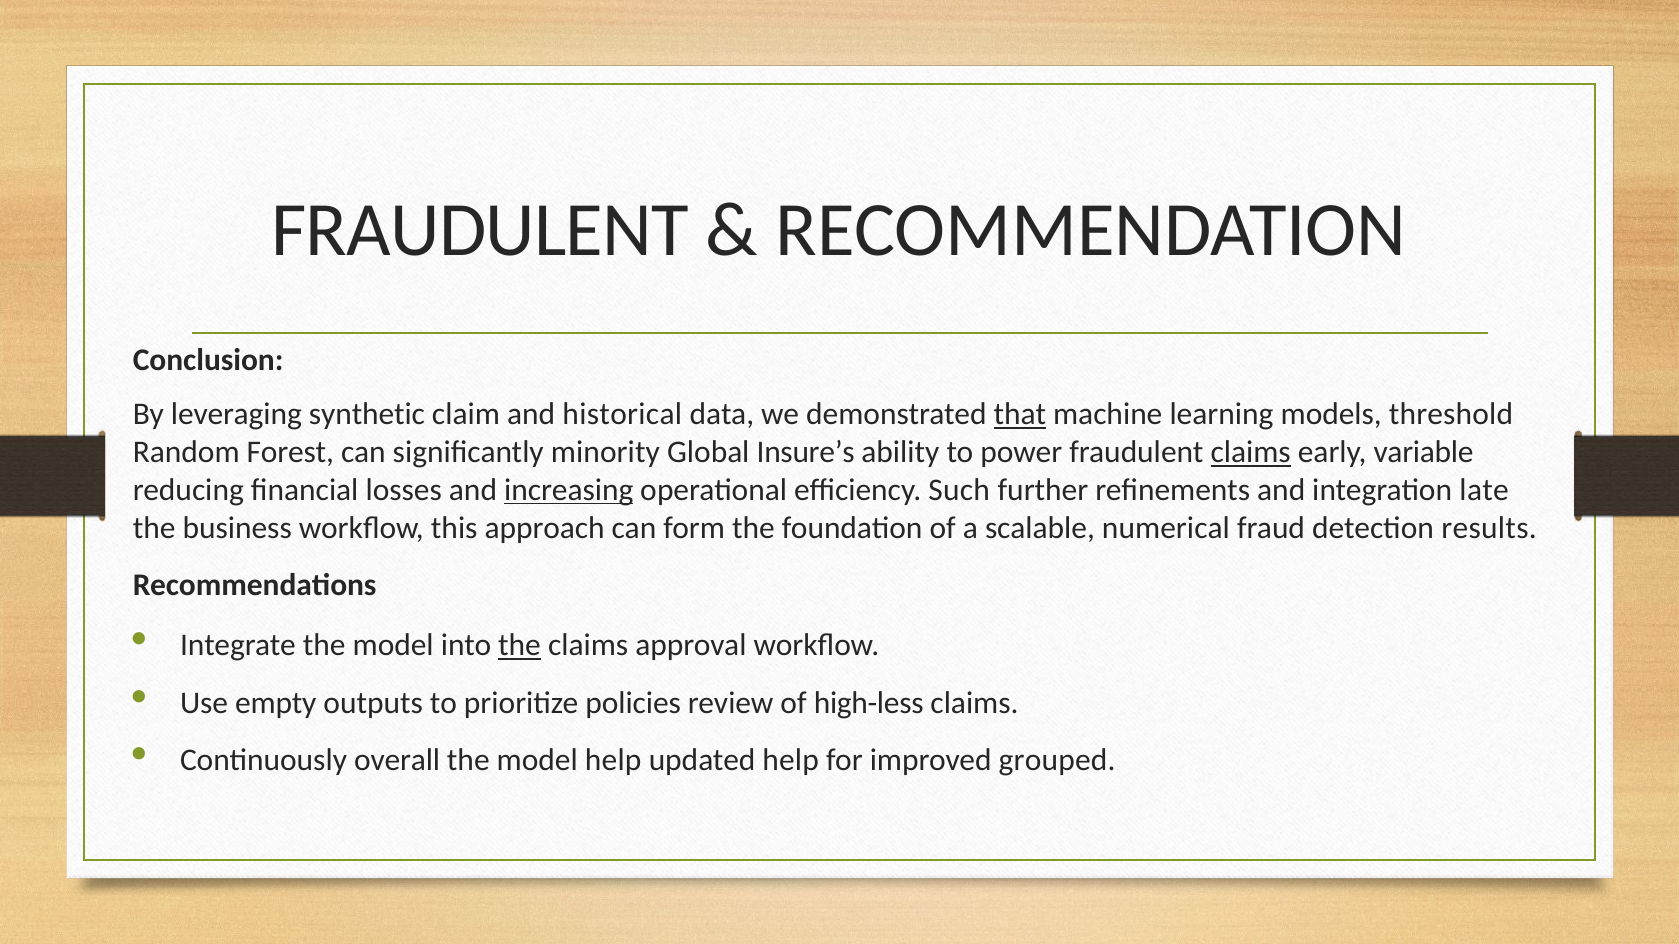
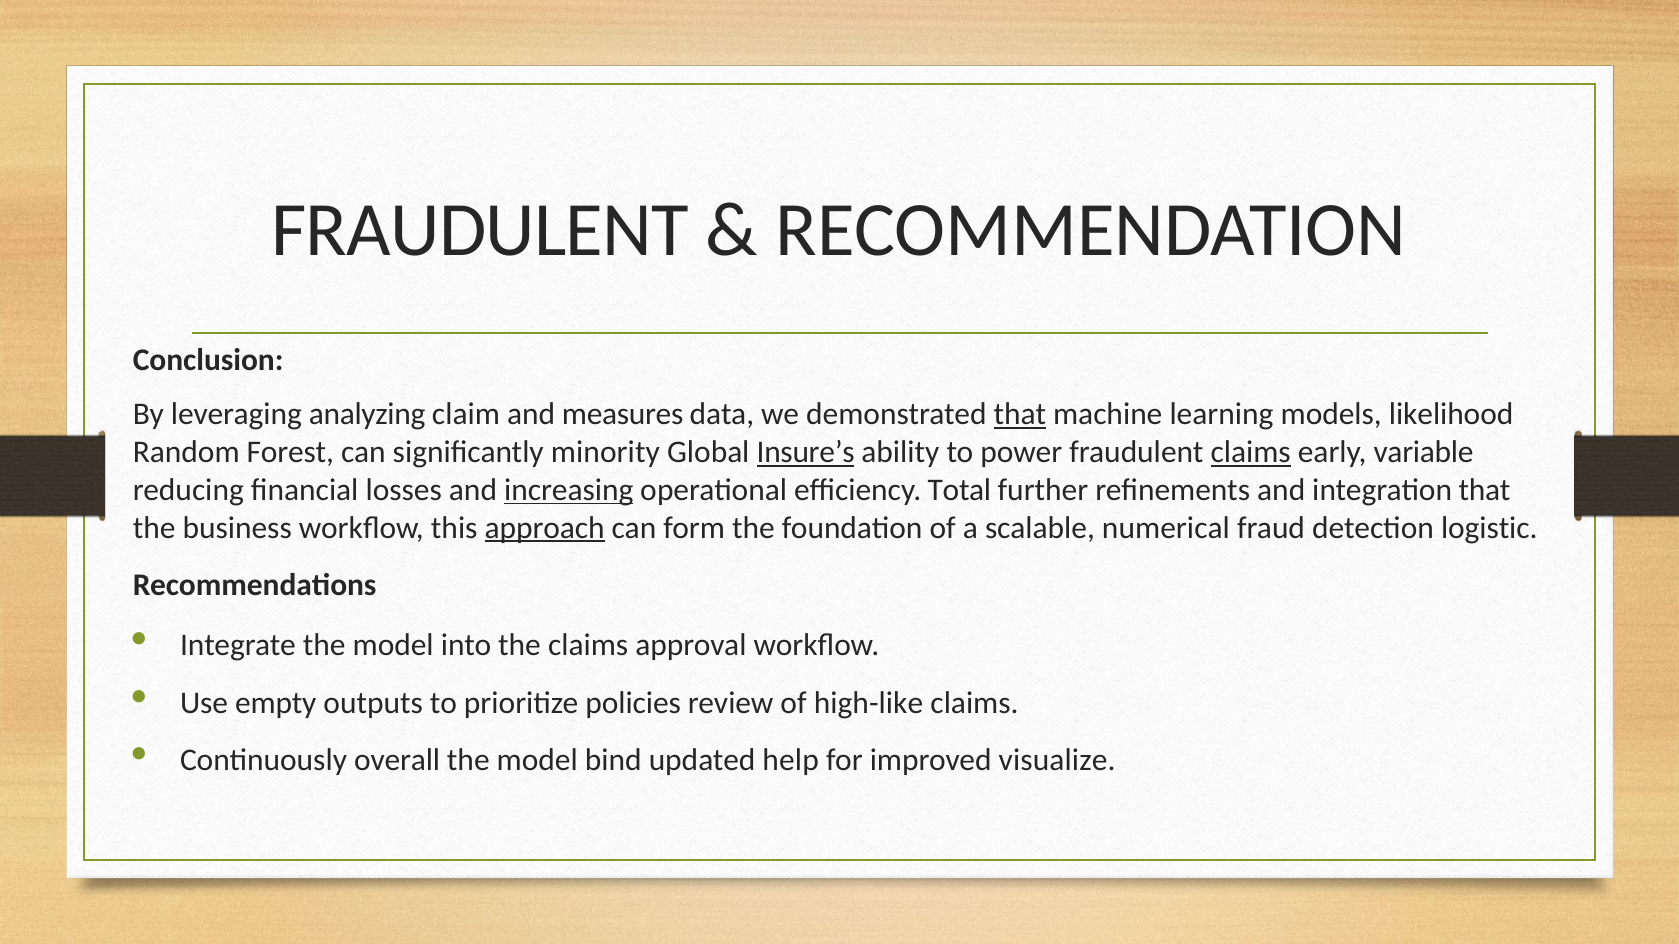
synthetic: synthetic -> analyzing (367, 415)
historical: historical -> measures (623, 415)
threshold: threshold -> likelihood (1451, 415)
Insure’s underline: none -> present (806, 452)
Such: Such -> Total (959, 490)
integration late: late -> that (1484, 490)
approach underline: none -> present (545, 528)
results: results -> logistic (1489, 528)
the underline: present -> none (520, 646)
high-less: high-less -> high-like (869, 703)
model help: help -> bind (613, 760)
grouped: grouped -> visualize (1057, 760)
